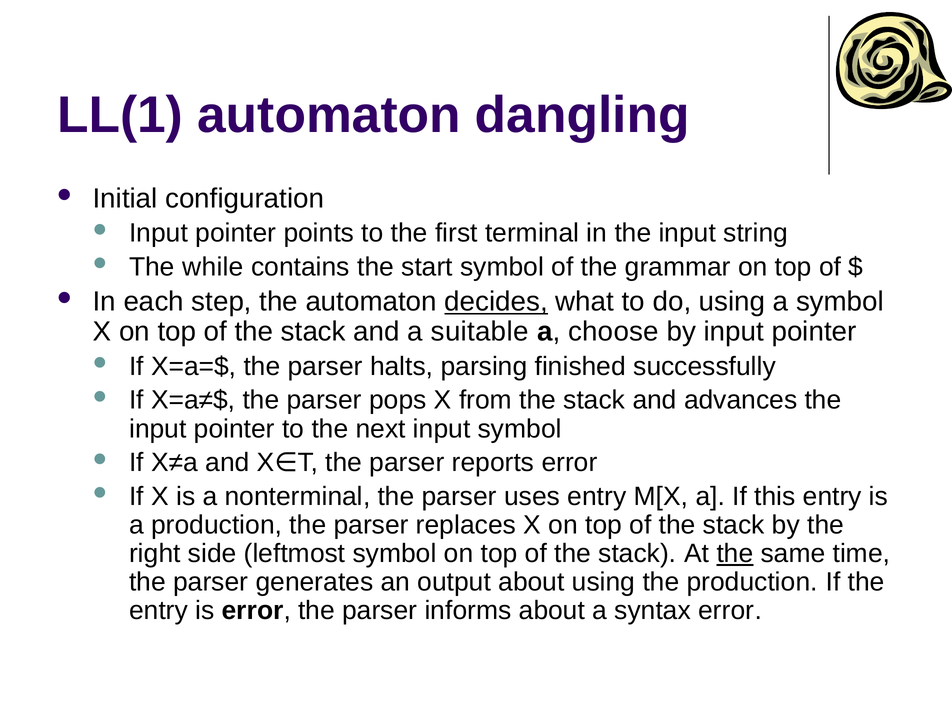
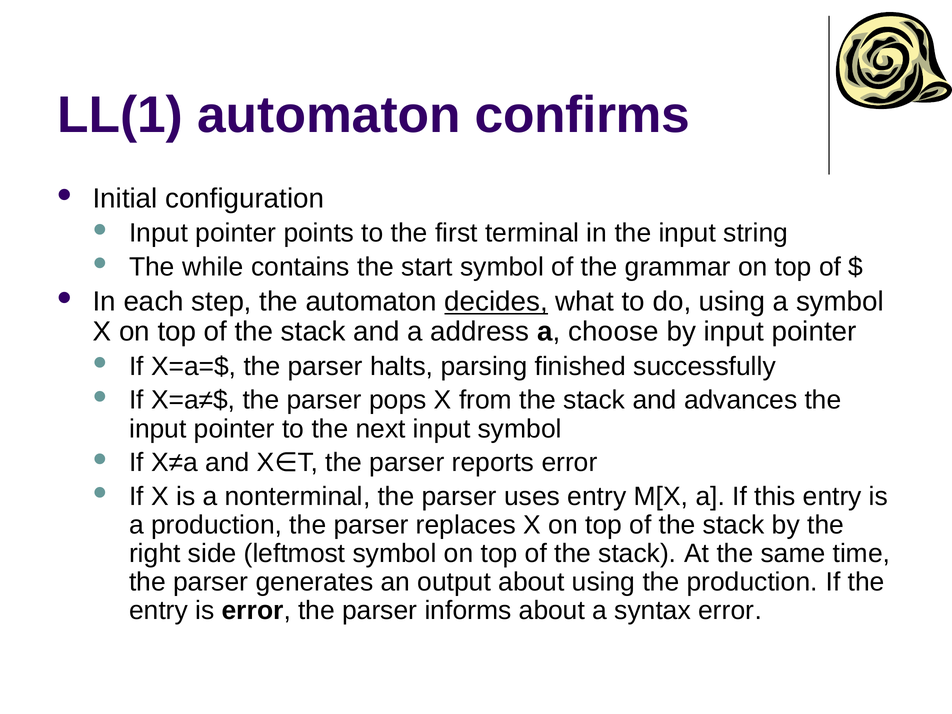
dangling: dangling -> confirms (582, 115)
suitable: suitable -> address (480, 332)
the underline: present -> none (735, 554)
